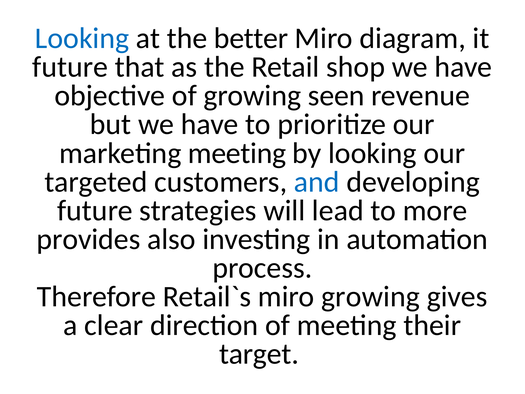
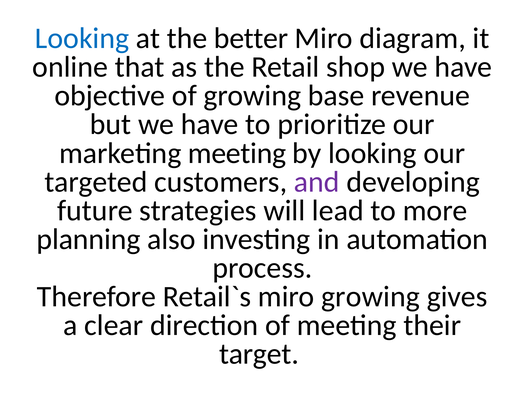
future: future -> online (70, 67)
seen: seen -> base (336, 96)
and colour: blue -> purple (317, 182)
provides: provides -> planning (88, 239)
